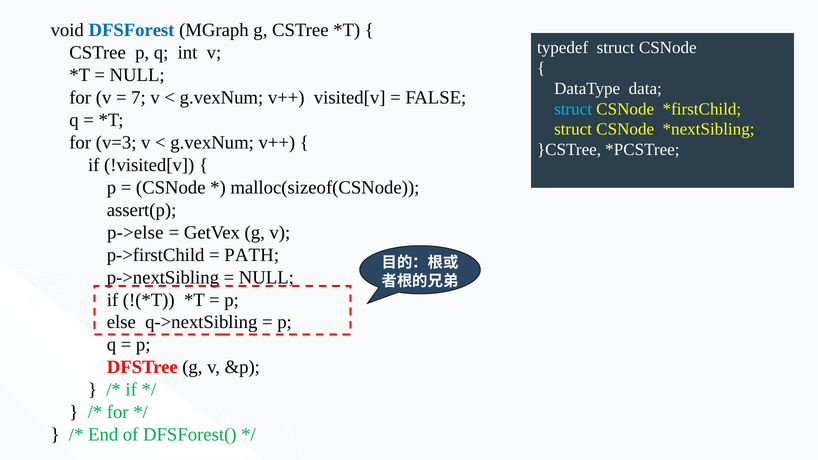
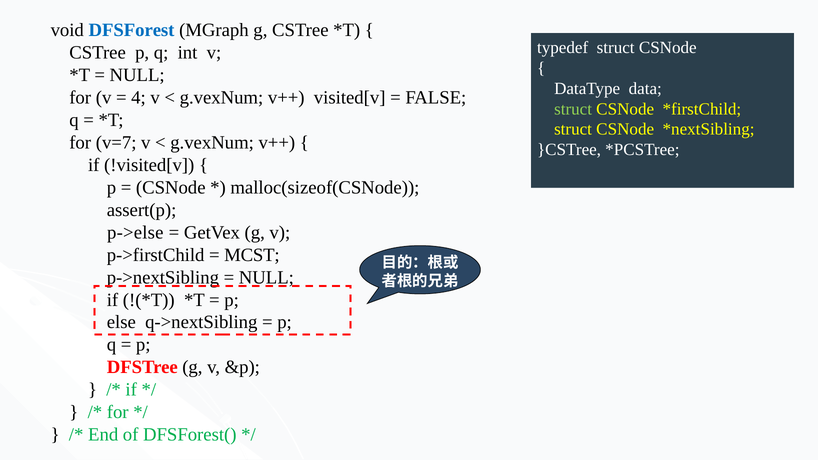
7: 7 -> 4 (139, 98)
struct colour: light blue -> light green (573, 109)
v=3: v=3 -> v=7 (116, 143)
PATH: PATH -> MCST (252, 255)
